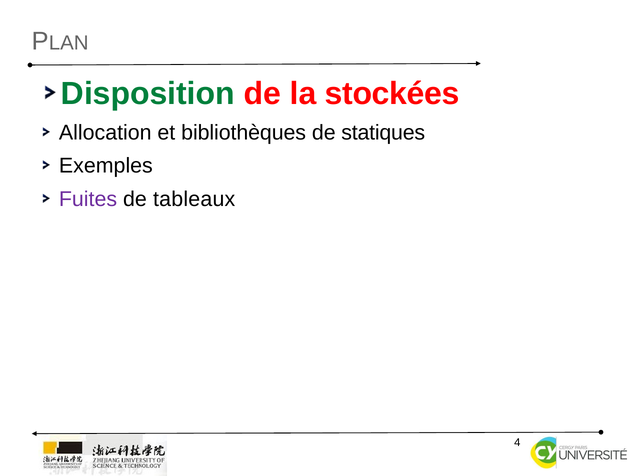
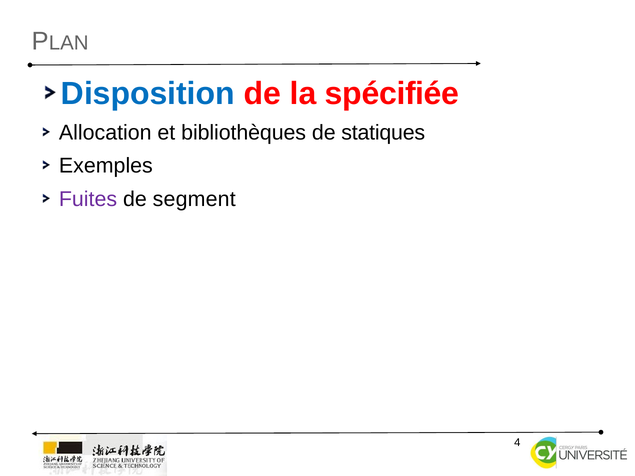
Disposition colour: green -> blue (148, 94)
stockées: stockées -> spécifiée (392, 94)
tableaux: tableaux -> segment (194, 199)
